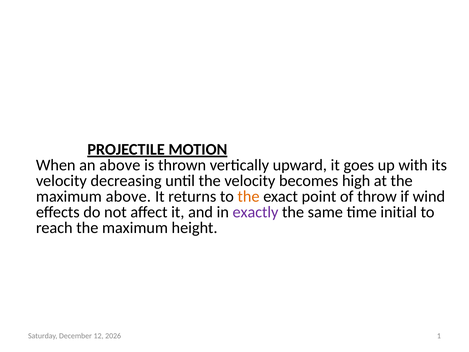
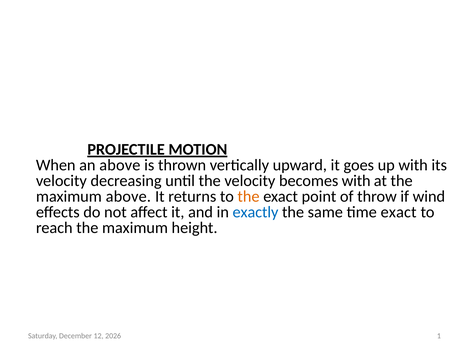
becomes high: high -> with (356, 181)
exactly colour: purple -> blue (255, 212)
time initial: initial -> exact (399, 212)
